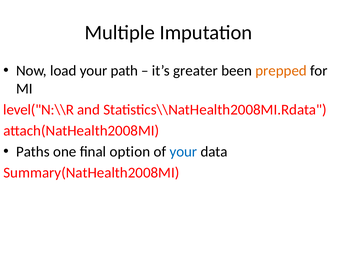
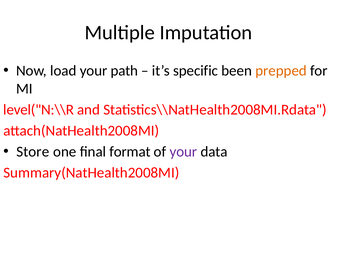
greater: greater -> specific (196, 71)
Paths: Paths -> Store (33, 152)
option: option -> format (130, 152)
your colour: blue -> purple (183, 152)
